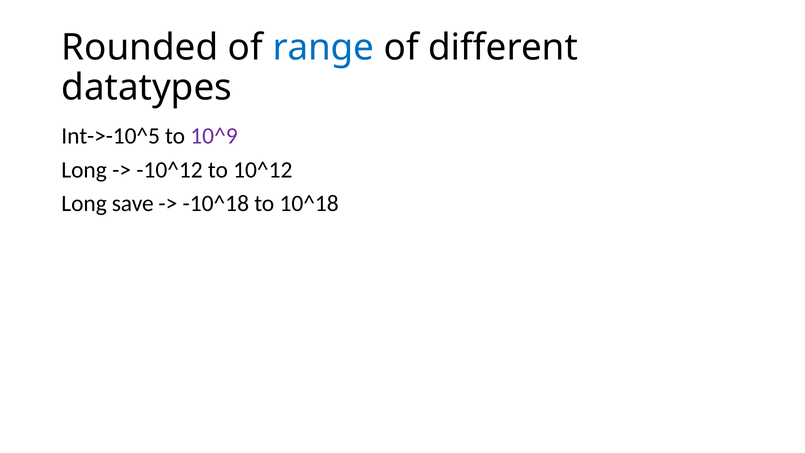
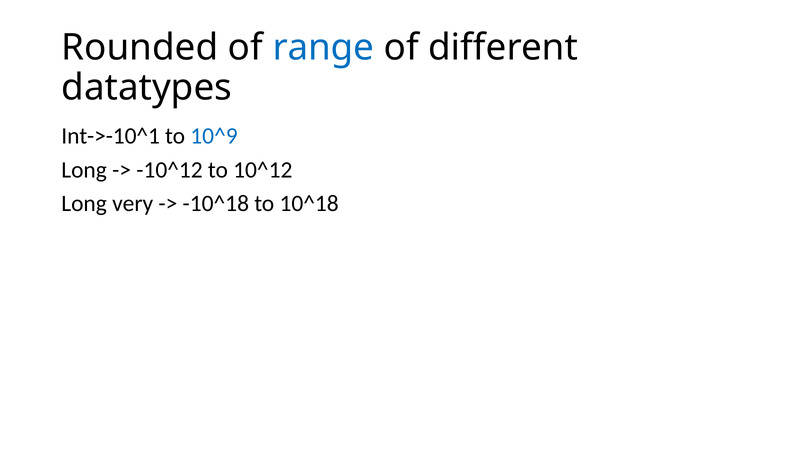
Int->-10^5: Int->-10^5 -> Int->-10^1 (111, 136)
10^9 colour: purple -> blue (214, 136)
save: save -> very (133, 204)
